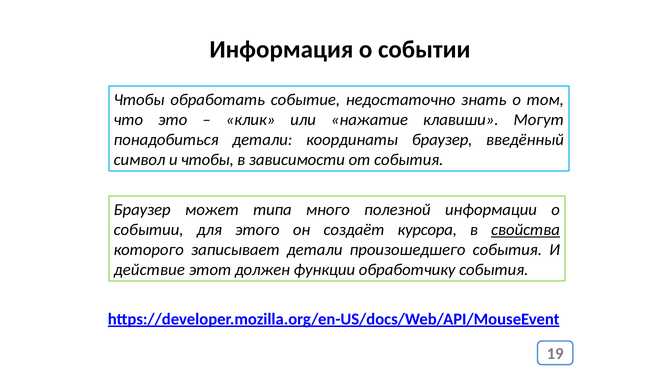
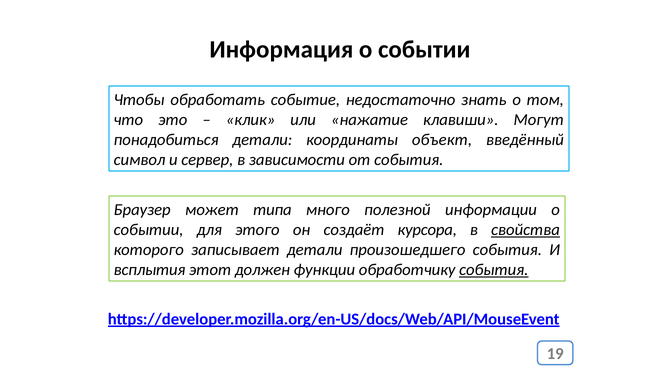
координаты браузер: браузер -> объект (442, 139)
и чтобы: чтобы -> сервер (207, 159)
действие: действие -> всплытия (150, 270)
события underline: none -> present (494, 270)
